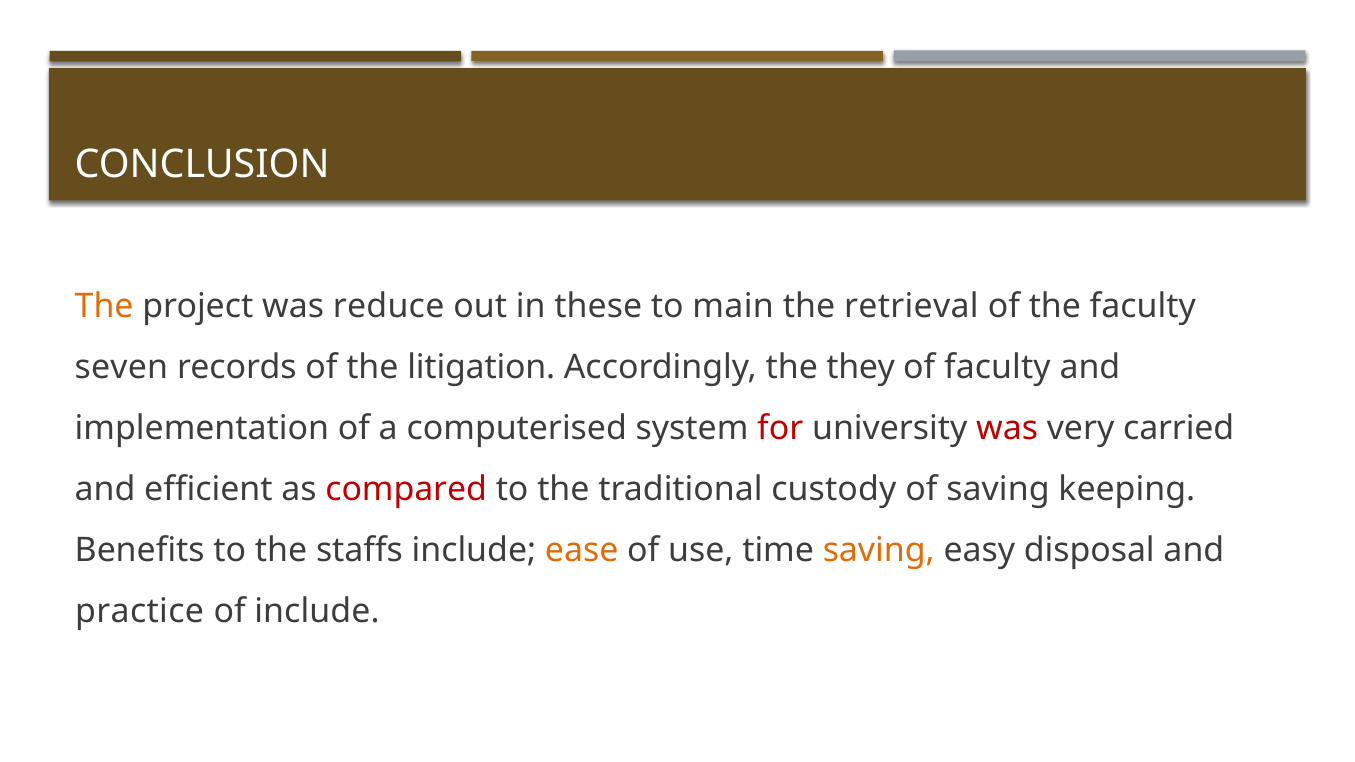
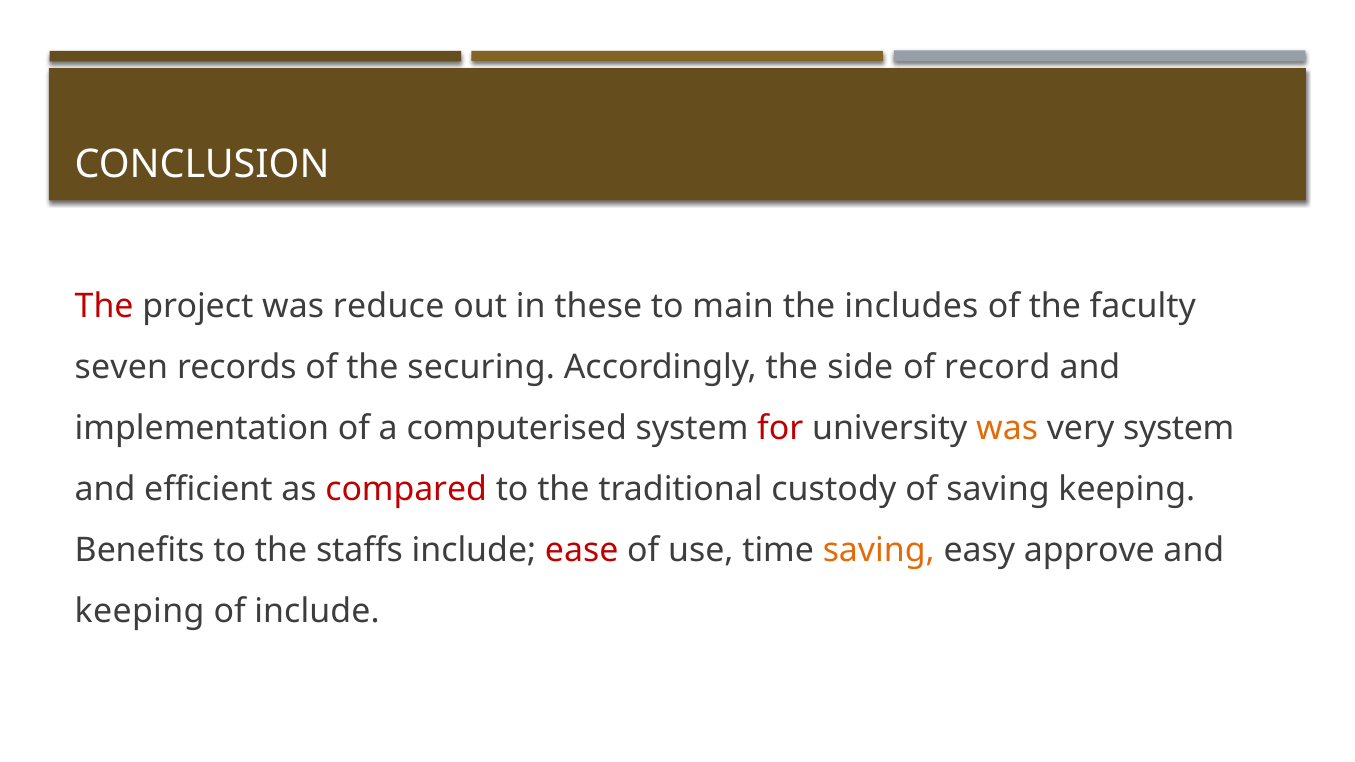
The colour: orange -> red (104, 307)
retrieval: retrieval -> includes (911, 307)
litigation: litigation -> securing (481, 368)
they: they -> side (860, 368)
of faculty: faculty -> record (997, 368)
was colour: red -> orange (1007, 429)
very carried: carried -> system (1179, 429)
ease colour: orange -> red (582, 551)
disposal: disposal -> approve (1089, 551)
practice: practice -> keeping (140, 612)
